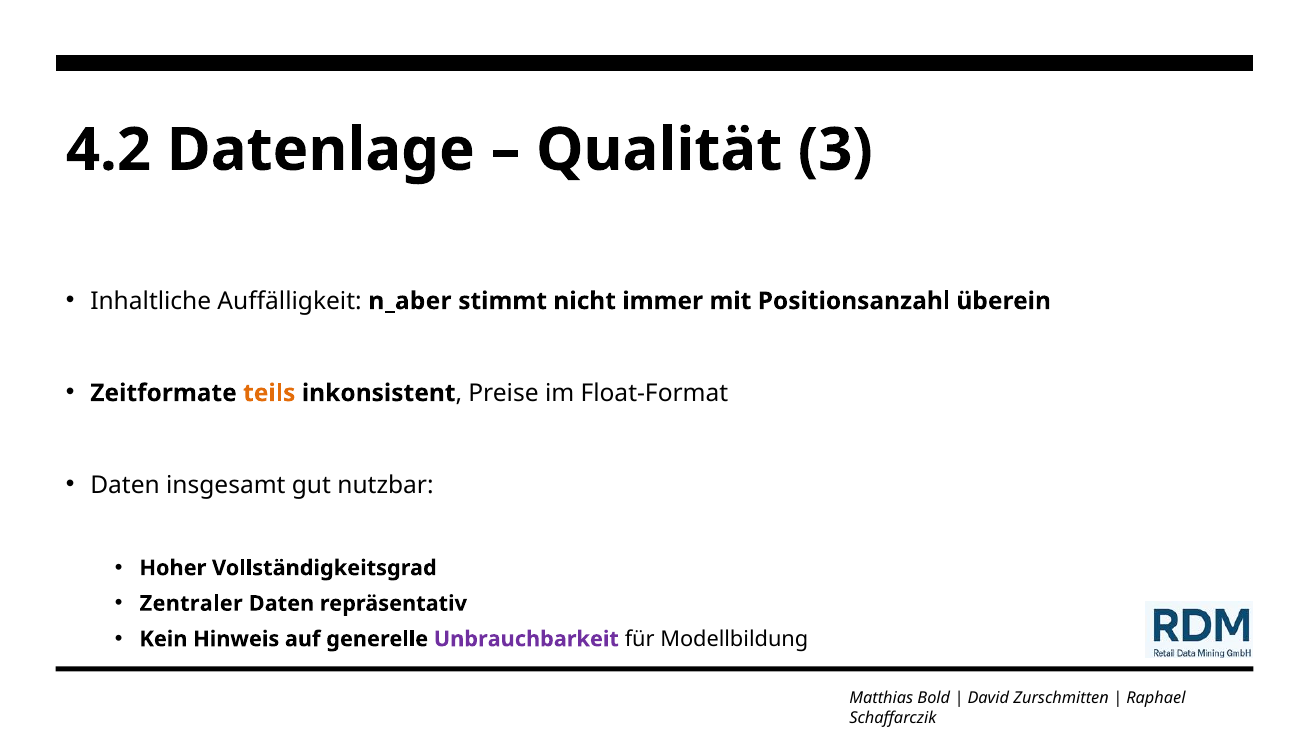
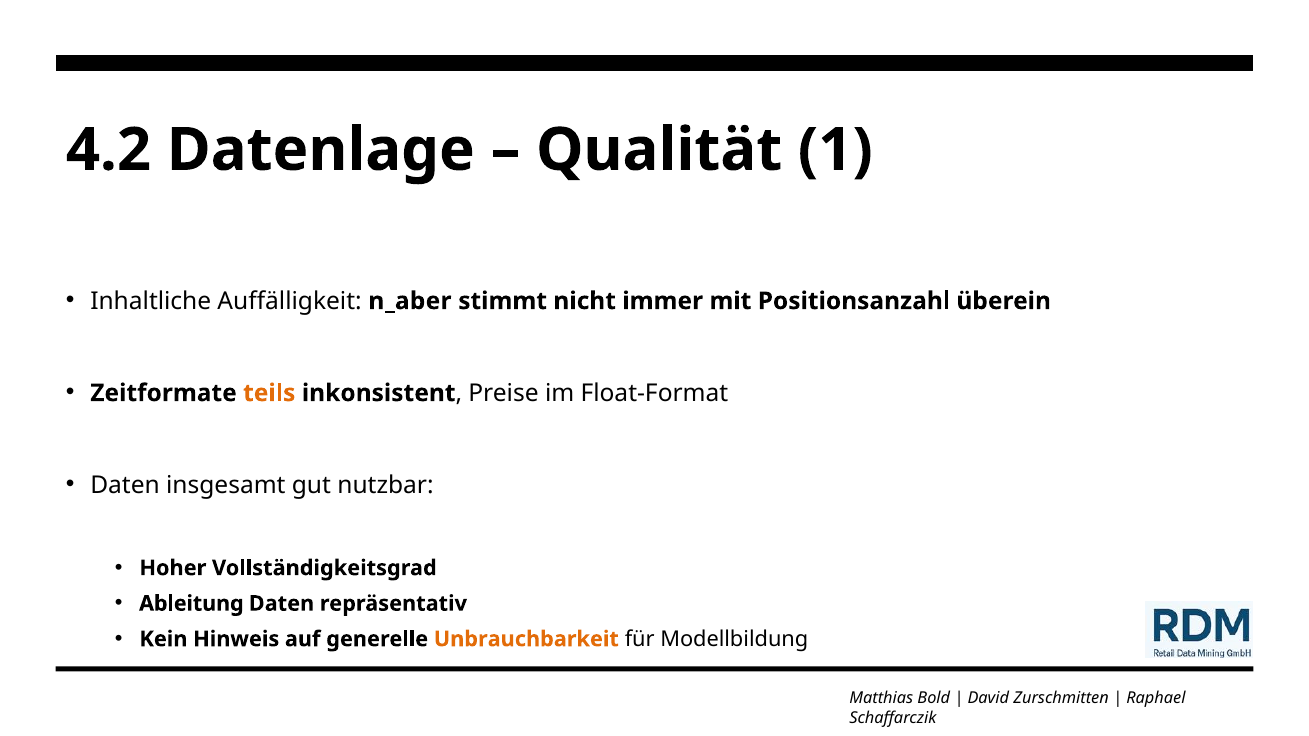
3: 3 -> 1 (835, 150)
Zentraler: Zentraler -> Ableitung (191, 604)
Unbrauchbarkeit colour: purple -> orange (526, 639)
